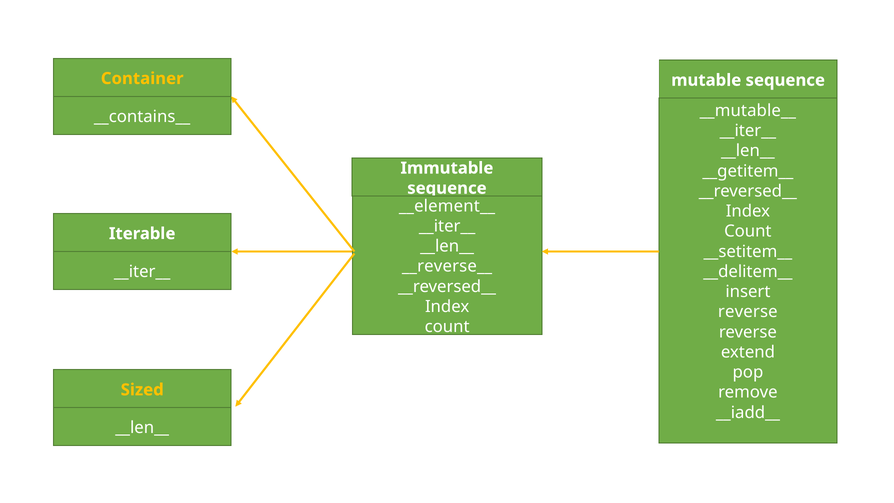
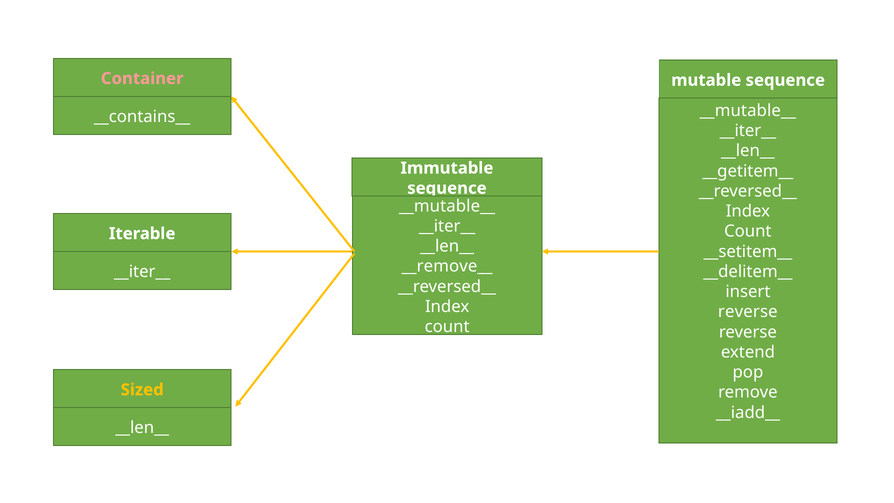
Container colour: yellow -> pink (142, 78)
__element__: __element__ -> __mutable__ (447, 206)
__reverse__: __reverse__ -> __remove__ (447, 266)
